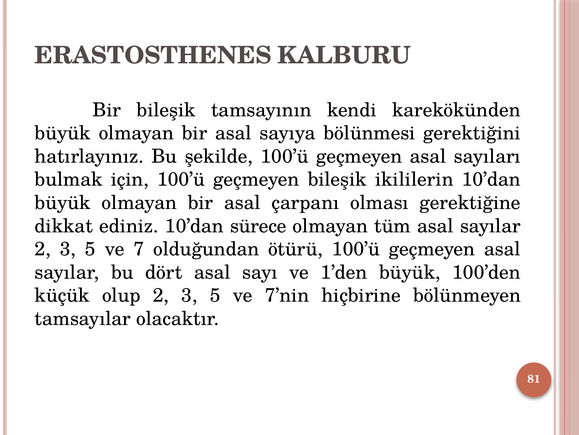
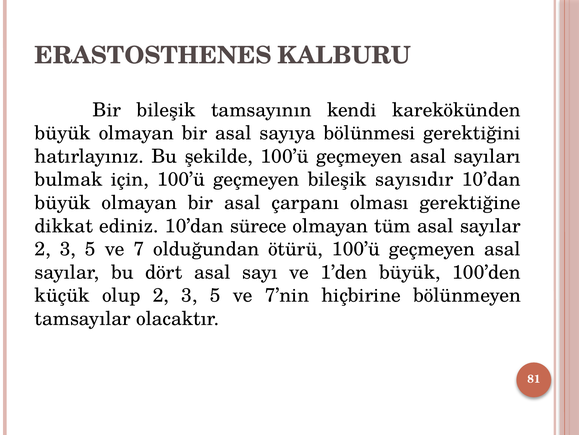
ikililerin: ikililerin -> sayısıdır (414, 179)
